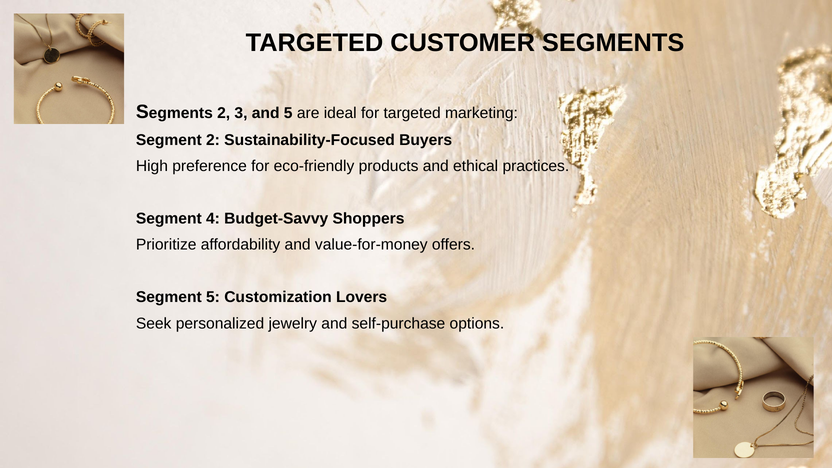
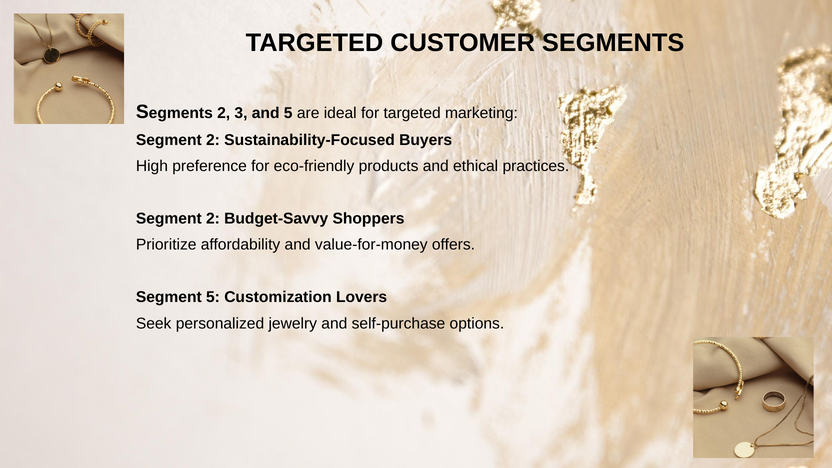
4: 4 -> 2 (213, 219)
